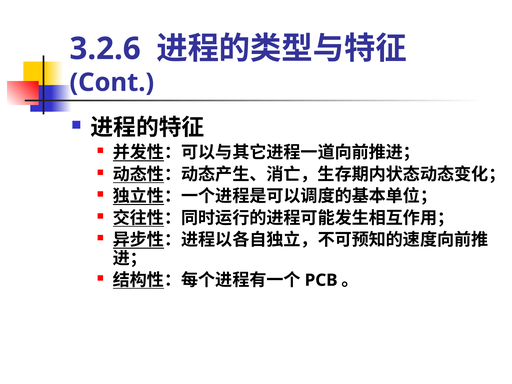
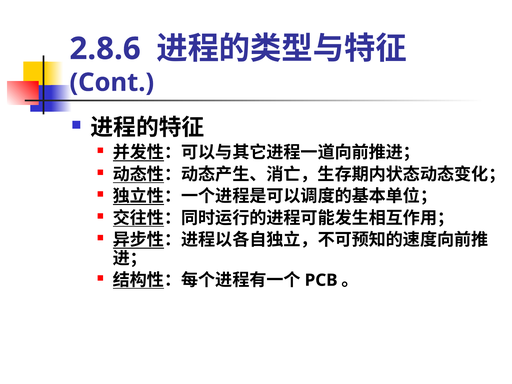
3.2.6: 3.2.6 -> 2.8.6 (105, 49)
